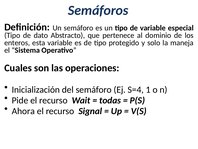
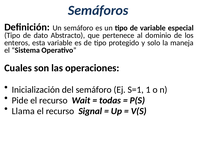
S=4: S=4 -> S=1 (136, 89)
Ahora: Ahora -> Llama (23, 111)
